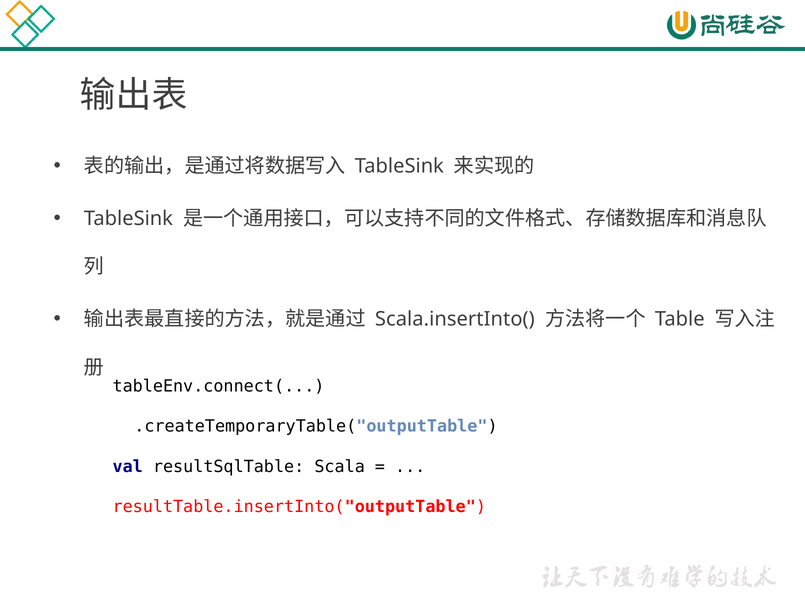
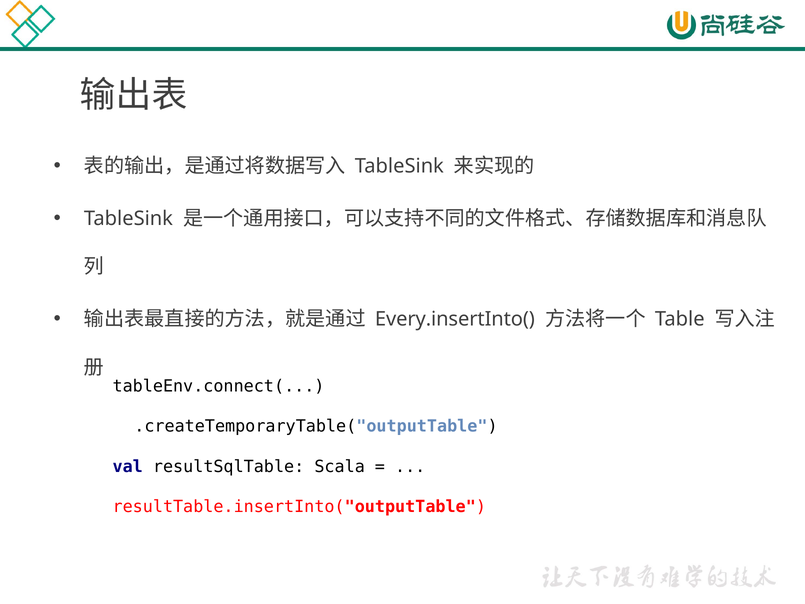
Scala.insertInto(: Scala.insertInto( -> Every.insertInto( (455, 319)
